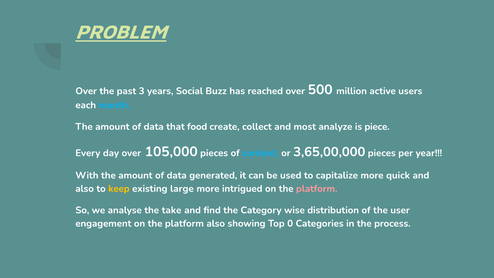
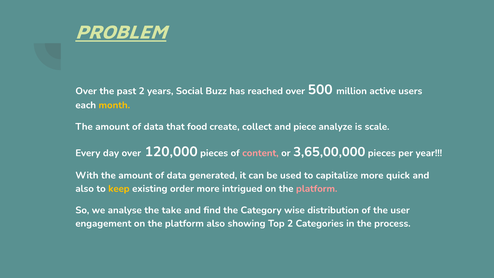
past 3: 3 -> 2 (142, 91)
month colour: light blue -> yellow (114, 105)
most: most -> piece (305, 127)
piece: piece -> scale (377, 127)
105,000: 105,000 -> 120,000 (171, 152)
content colour: light blue -> pink (260, 153)
large: large -> order (182, 189)
Top 0: 0 -> 2 (290, 223)
